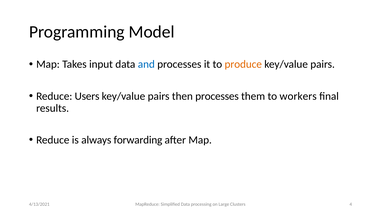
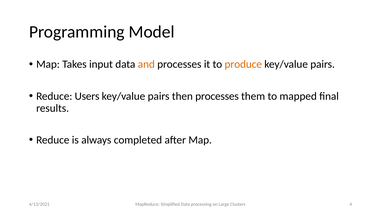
and colour: blue -> orange (146, 64)
workers: workers -> mapped (298, 96)
forwarding: forwarding -> completed (138, 140)
